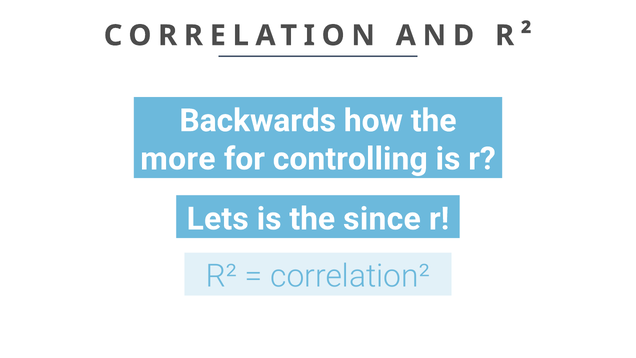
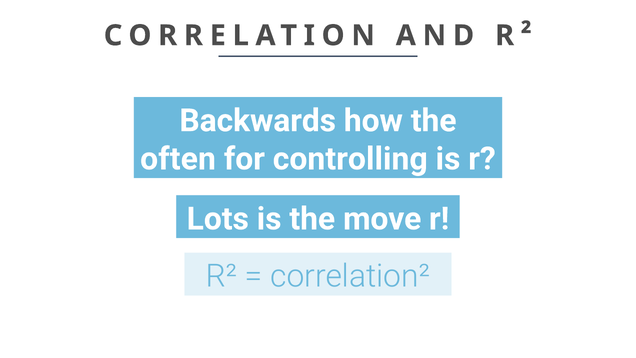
more: more -> often (178, 159)
Lets: Lets -> Lots (218, 219)
since: since -> move (382, 219)
